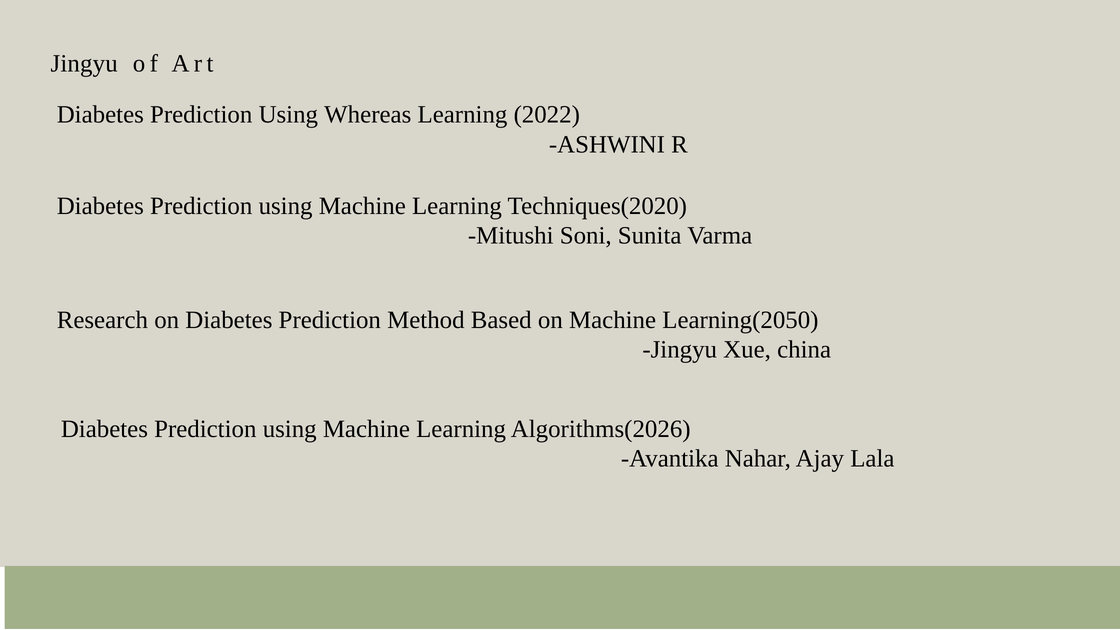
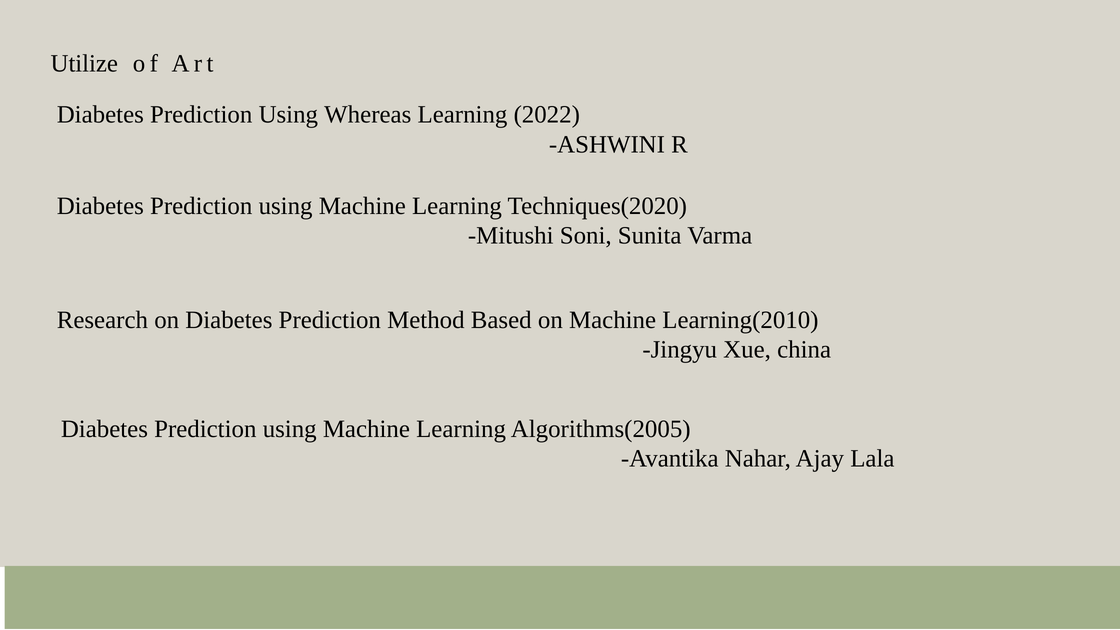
Jingyu: Jingyu -> Utilize (84, 64)
Learning(2050: Learning(2050 -> Learning(2010 (740, 320)
Algorithms(2026: Algorithms(2026 -> Algorithms(2005 (601, 429)
